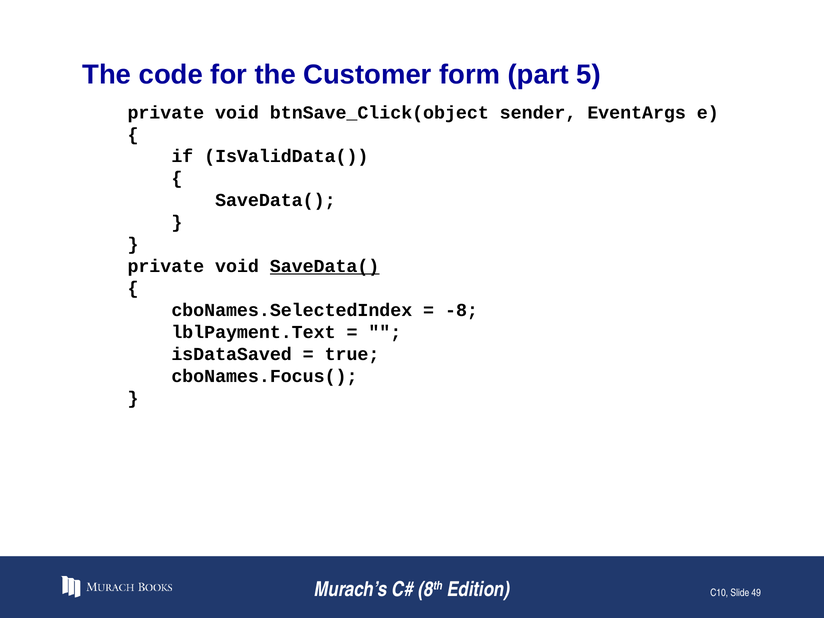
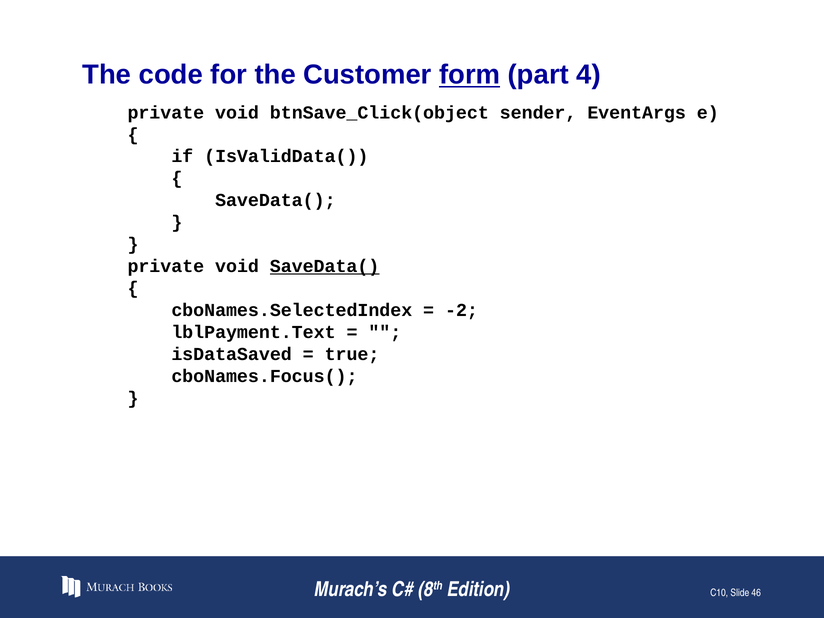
form underline: none -> present (470, 75)
5: 5 -> 4 (589, 75)
-8: -8 -> -2 (462, 310)
49: 49 -> 46 (756, 593)
